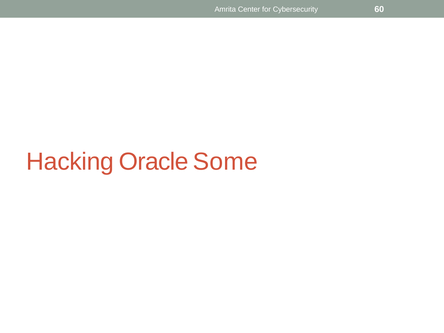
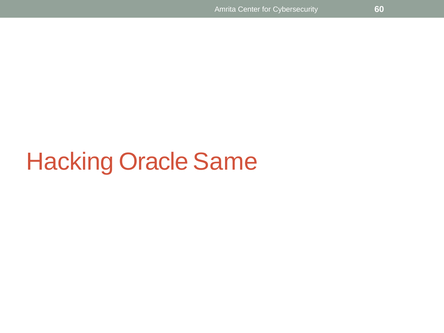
Some: Some -> Same (225, 162)
